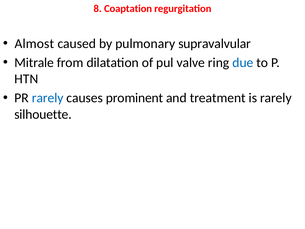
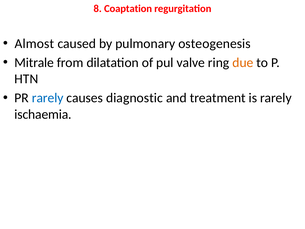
supravalvular: supravalvular -> osteogenesis (214, 44)
due colour: blue -> orange (243, 63)
prominent: prominent -> diagnostic (134, 98)
silhouette: silhouette -> ischaemia (43, 114)
